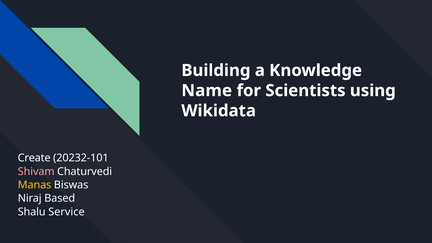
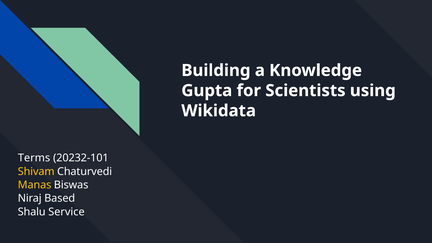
Name: Name -> Gupta (207, 91)
Create: Create -> Terms (34, 158)
Shivam colour: pink -> yellow (36, 171)
